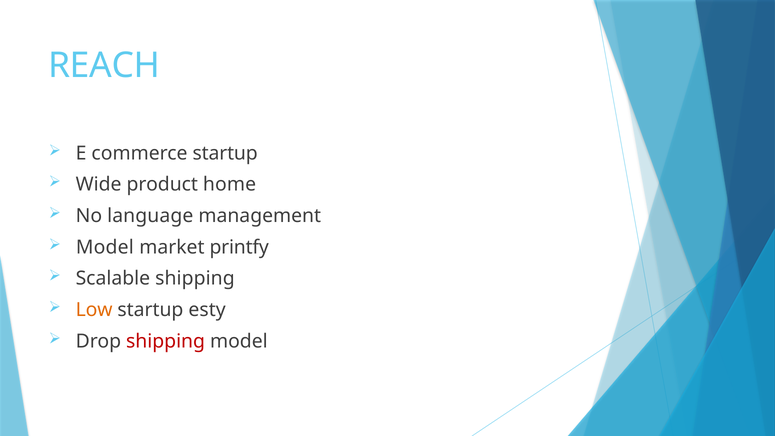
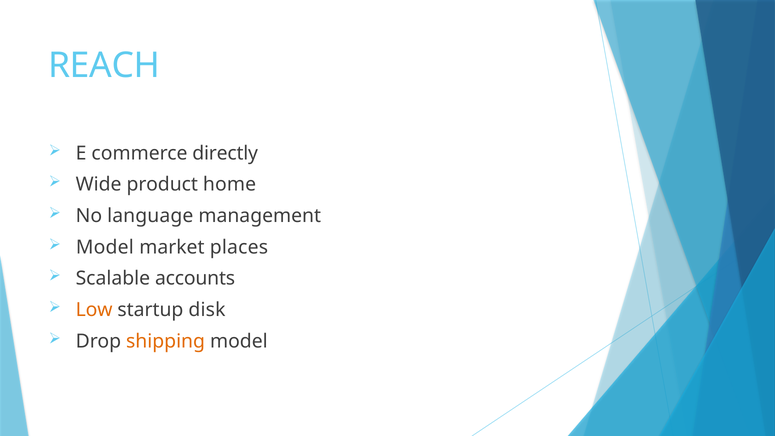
commerce startup: startup -> directly (225, 153)
printfy: printfy -> places (239, 247)
Scalable shipping: shipping -> accounts (195, 279)
esty: esty -> disk (207, 310)
shipping colour: red -> orange (166, 341)
